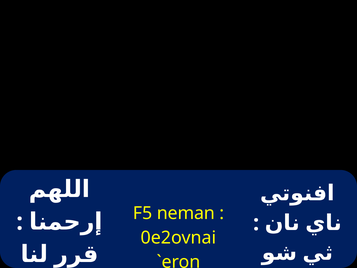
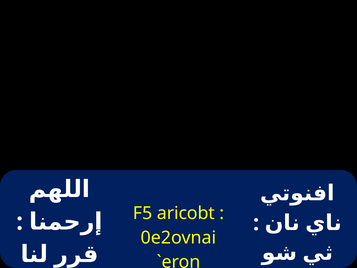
neman: neman -> aricobt (186, 213)
